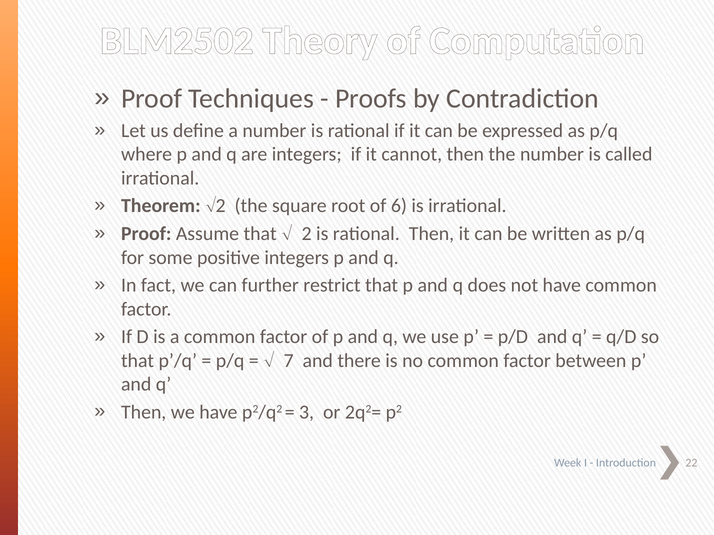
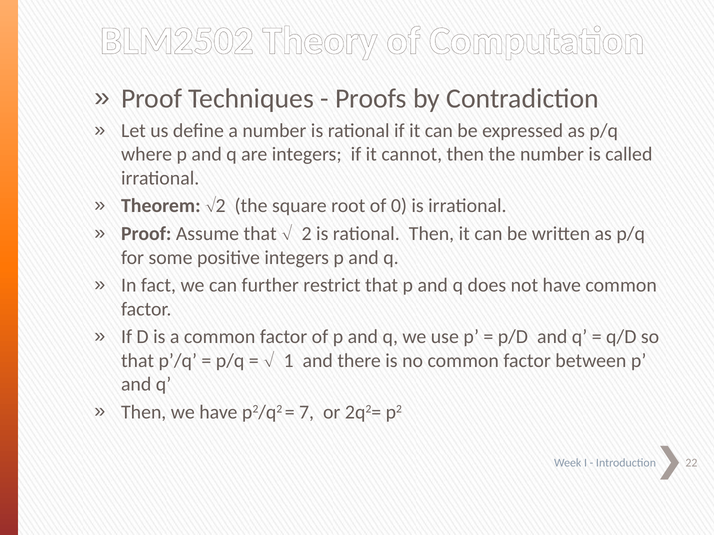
6: 6 -> 0 (399, 206)
7: 7 -> 1 (289, 361)
3: 3 -> 7 (307, 412)
